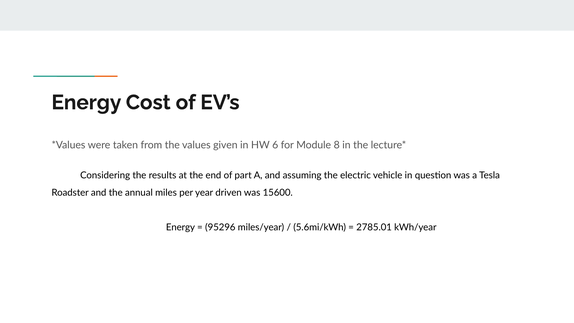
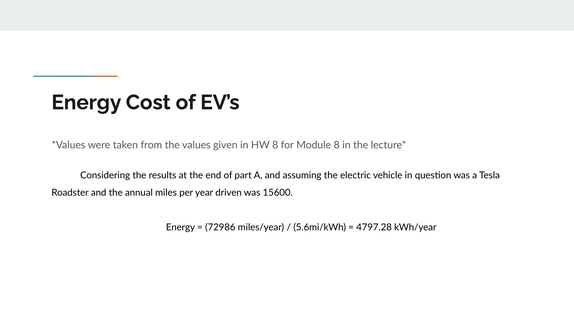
HW 6: 6 -> 8 (275, 145)
95296: 95296 -> 72986 (220, 227)
2785.01: 2785.01 -> 4797.28 (374, 227)
